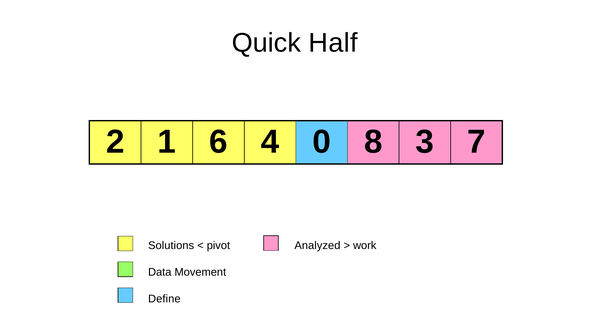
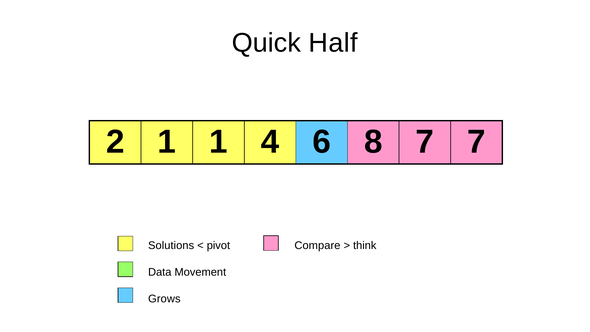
1 6: 6 -> 1 (218, 142)
0: 0 -> 6 (322, 142)
8 3: 3 -> 7 (425, 142)
Analyzed: Analyzed -> Compare (317, 246)
work: work -> think (365, 246)
Define: Define -> Grows (164, 299)
